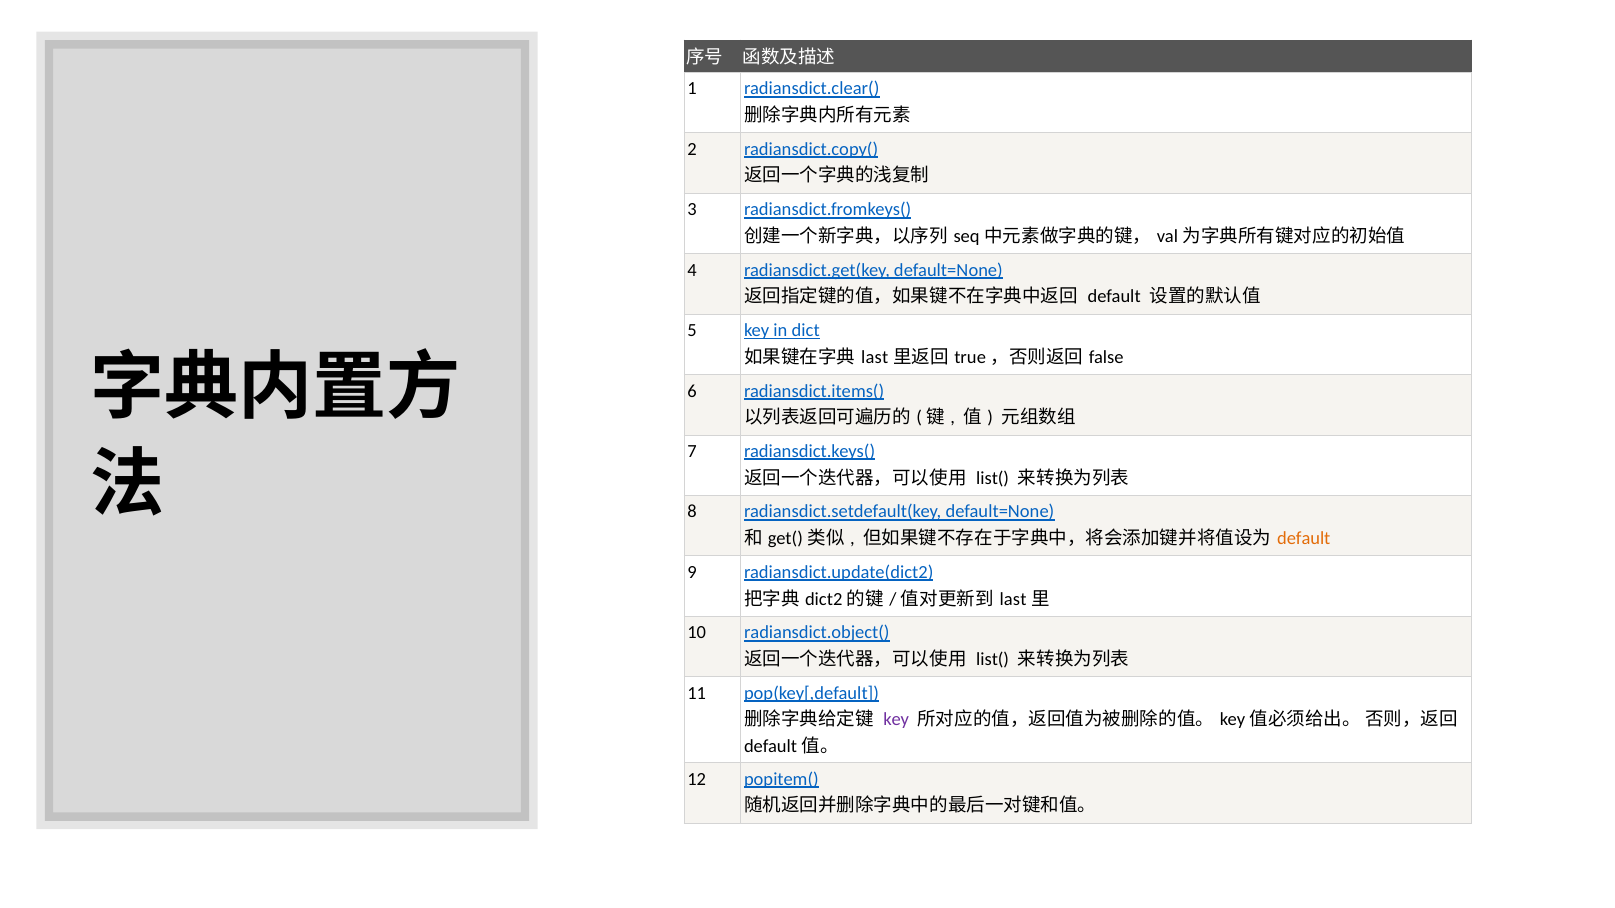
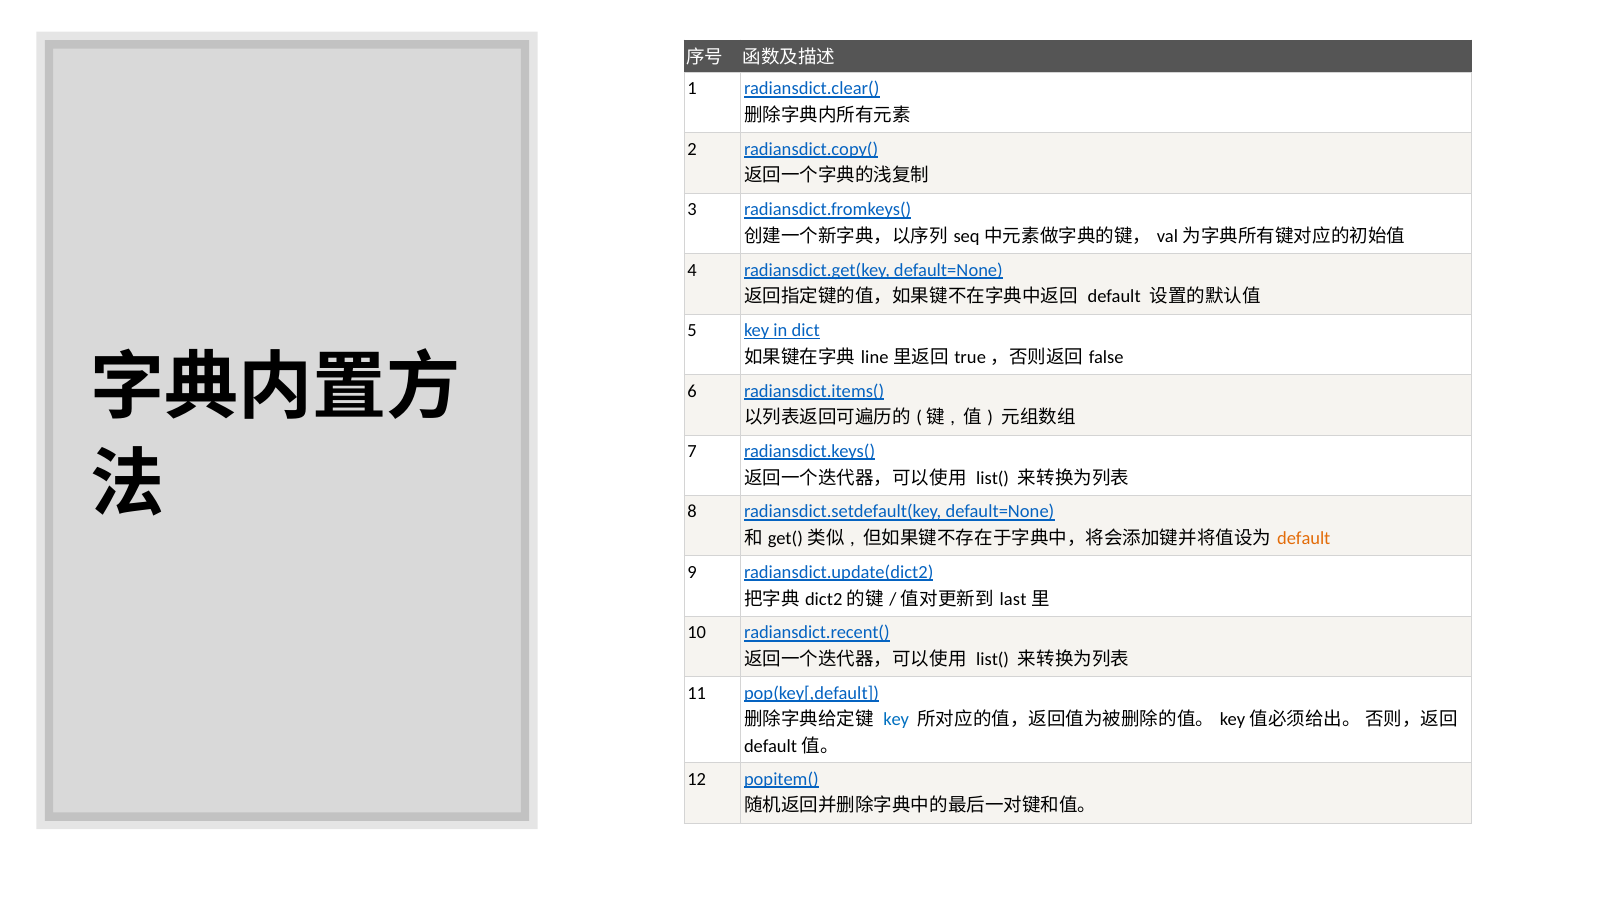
last: last -> line (875, 357)
radiansdict.object(: radiansdict.object( -> radiansdict.recent( (817, 633)
key colour: purple -> blue (896, 720)
